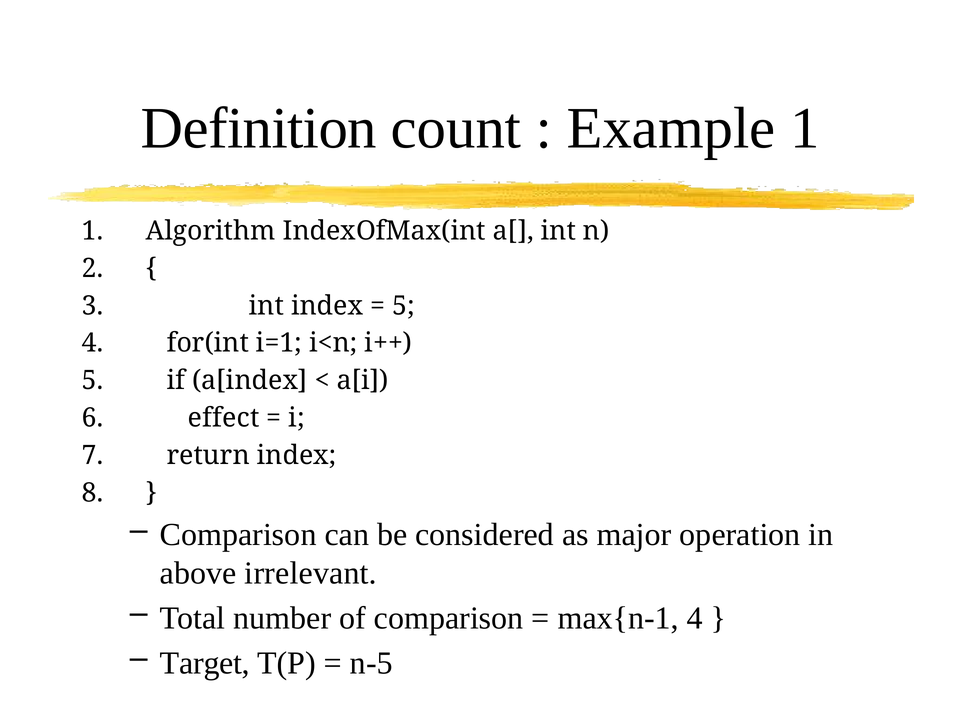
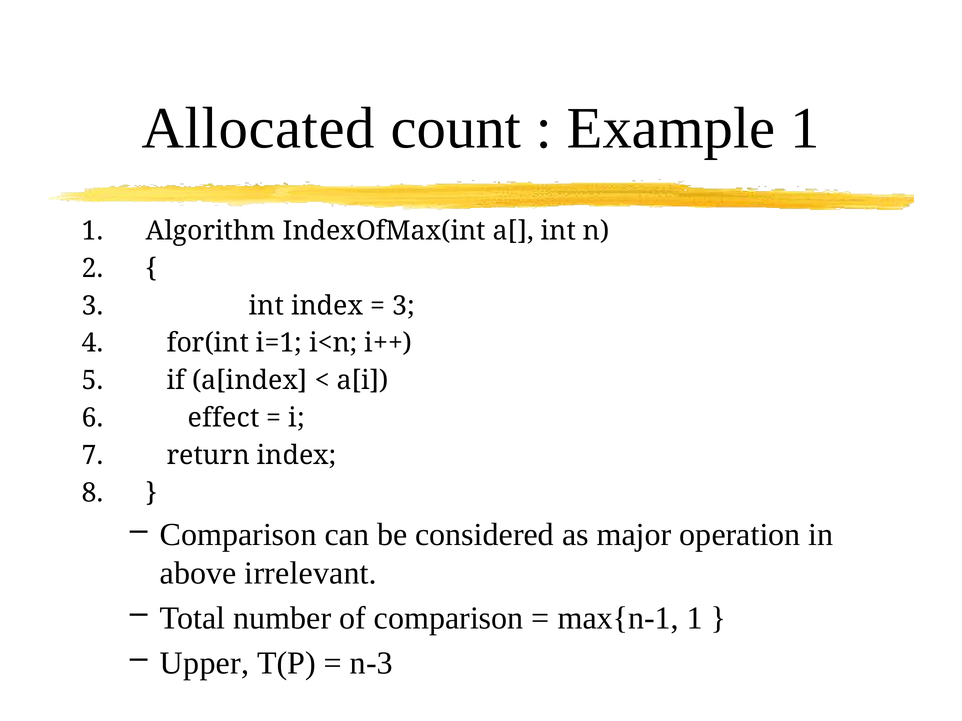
Definition: Definition -> Allocated (258, 128)
5: 5 -> 3 (403, 306)
max{n-1 4: 4 -> 1 (695, 619)
Target: Target -> Upper (205, 663)
n-5: n-5 -> n-3 (371, 663)
